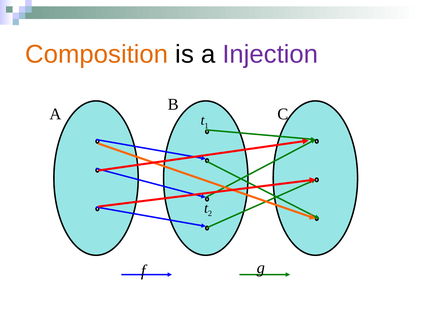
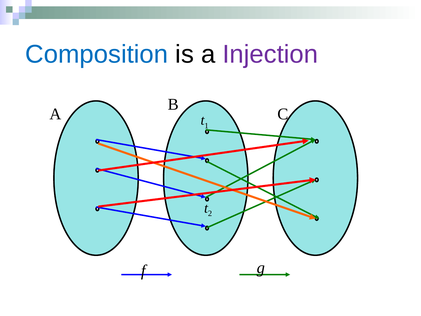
Composition colour: orange -> blue (97, 54)
